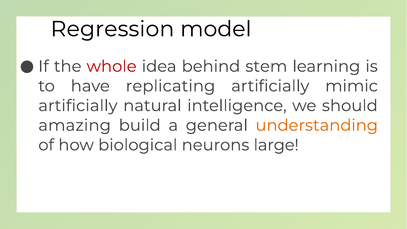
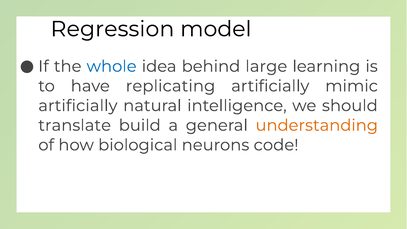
whole colour: red -> blue (112, 66)
stem: stem -> large (266, 66)
amazing: amazing -> translate (75, 125)
large: large -> code (276, 145)
